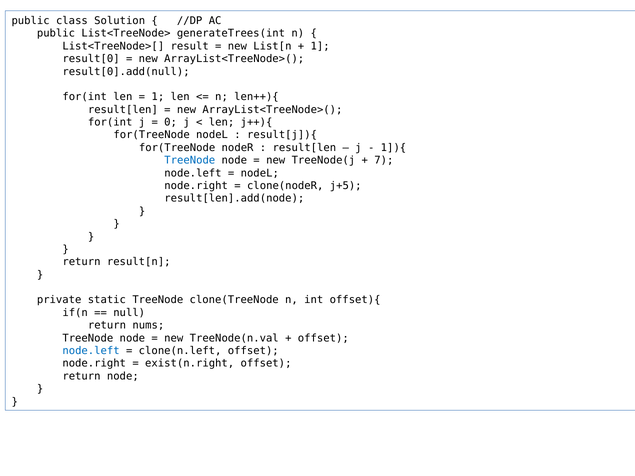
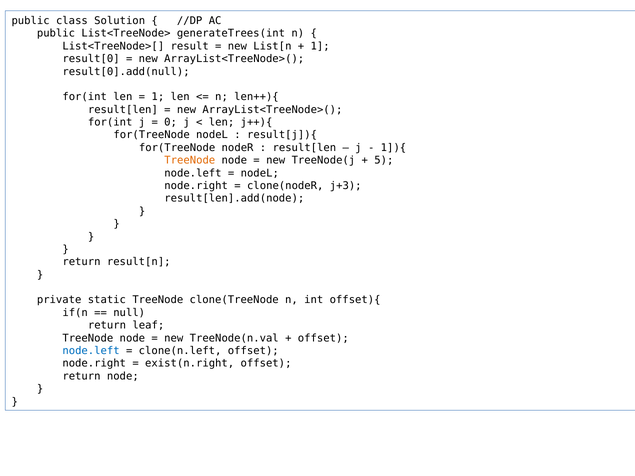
TreeNode colour: blue -> orange (190, 160)
7: 7 -> 5 (384, 160)
j+5: j+5 -> j+3 (346, 186)
nums: nums -> leaf (148, 326)
